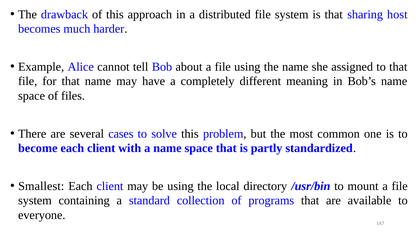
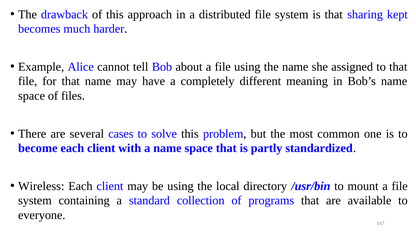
host: host -> kept (397, 14)
Smallest: Smallest -> Wireless (41, 186)
